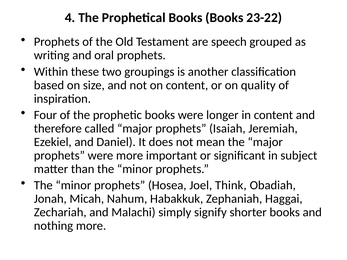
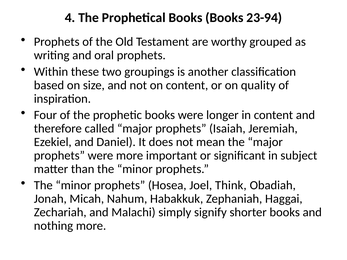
23-22: 23-22 -> 23-94 (264, 18)
speech: speech -> worthy (229, 42)
